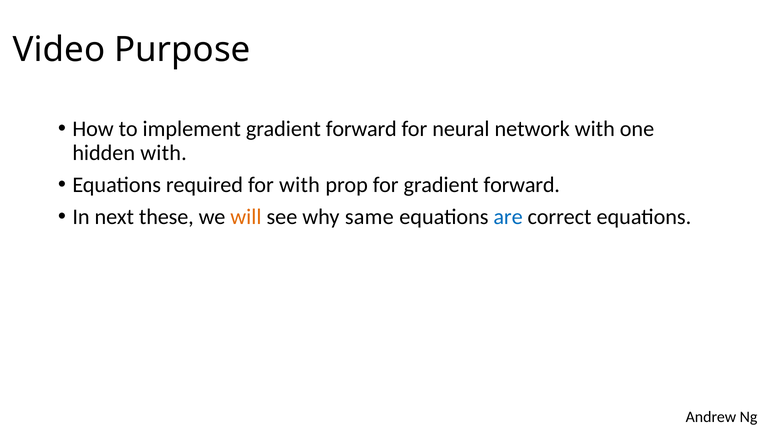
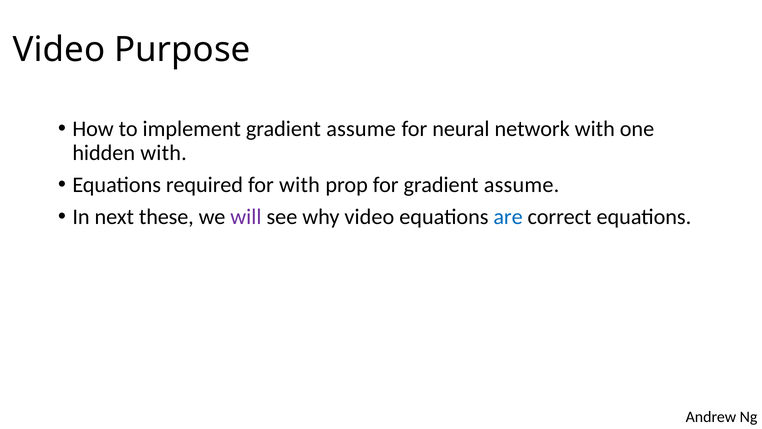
implement gradient forward: forward -> assume (361, 129)
for gradient forward: forward -> assume (522, 185)
will colour: orange -> purple (246, 217)
why same: same -> video (369, 217)
